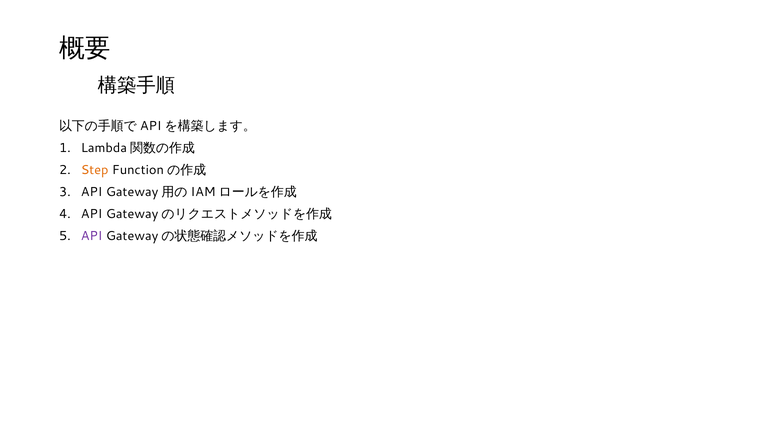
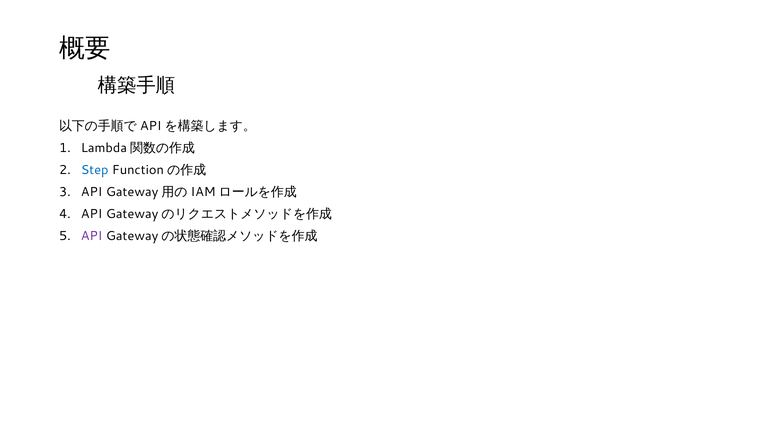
Step colour: orange -> blue (95, 170)
